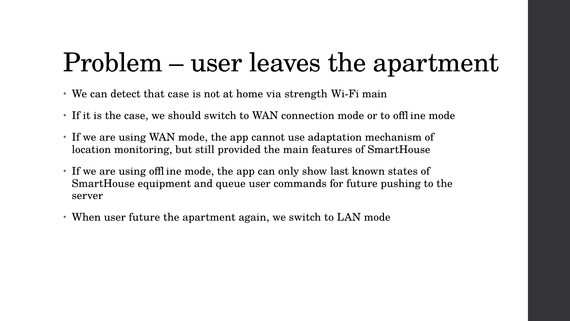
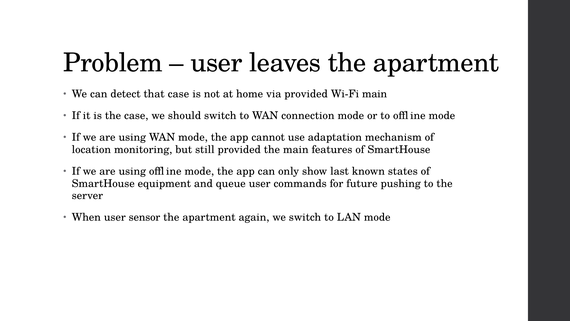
via strength: strength -> provided (306, 94)
user future: future -> sensor (144, 217)
